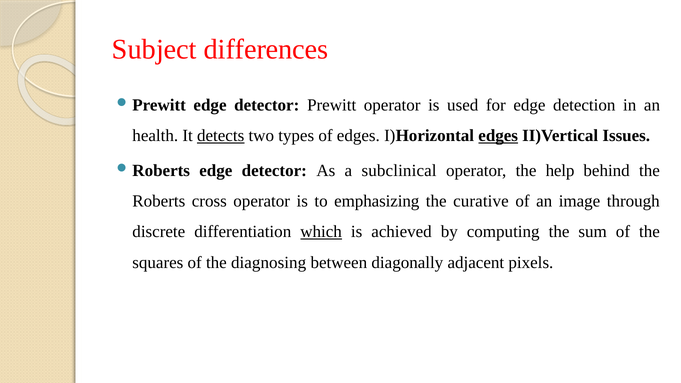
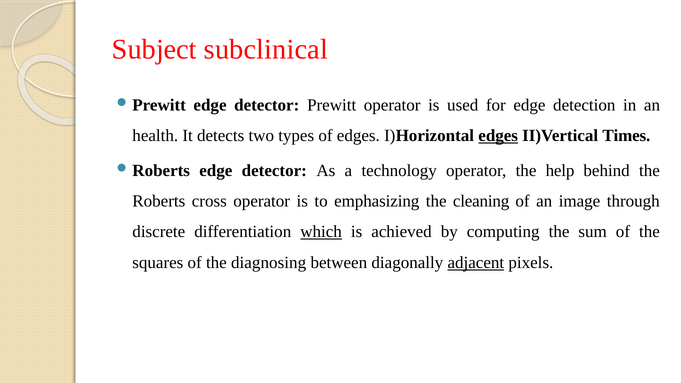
differences: differences -> subclinical (266, 49)
detects underline: present -> none (221, 136)
Issues: Issues -> Times (626, 136)
subclinical: subclinical -> technology (399, 171)
curative: curative -> cleaning (481, 201)
adjacent underline: none -> present (476, 263)
